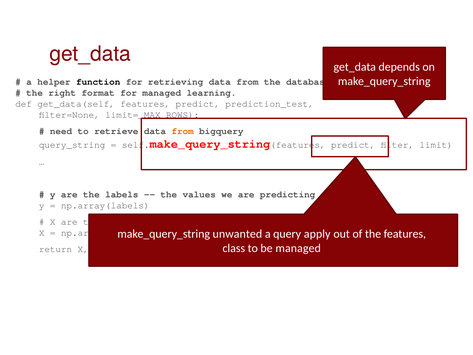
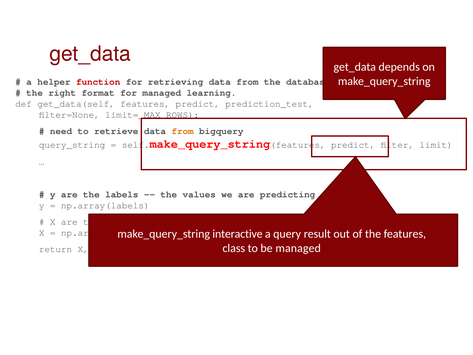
function colour: black -> red (98, 82)
unwanted: unwanted -> interactive (238, 234)
apply: apply -> result (317, 234)
